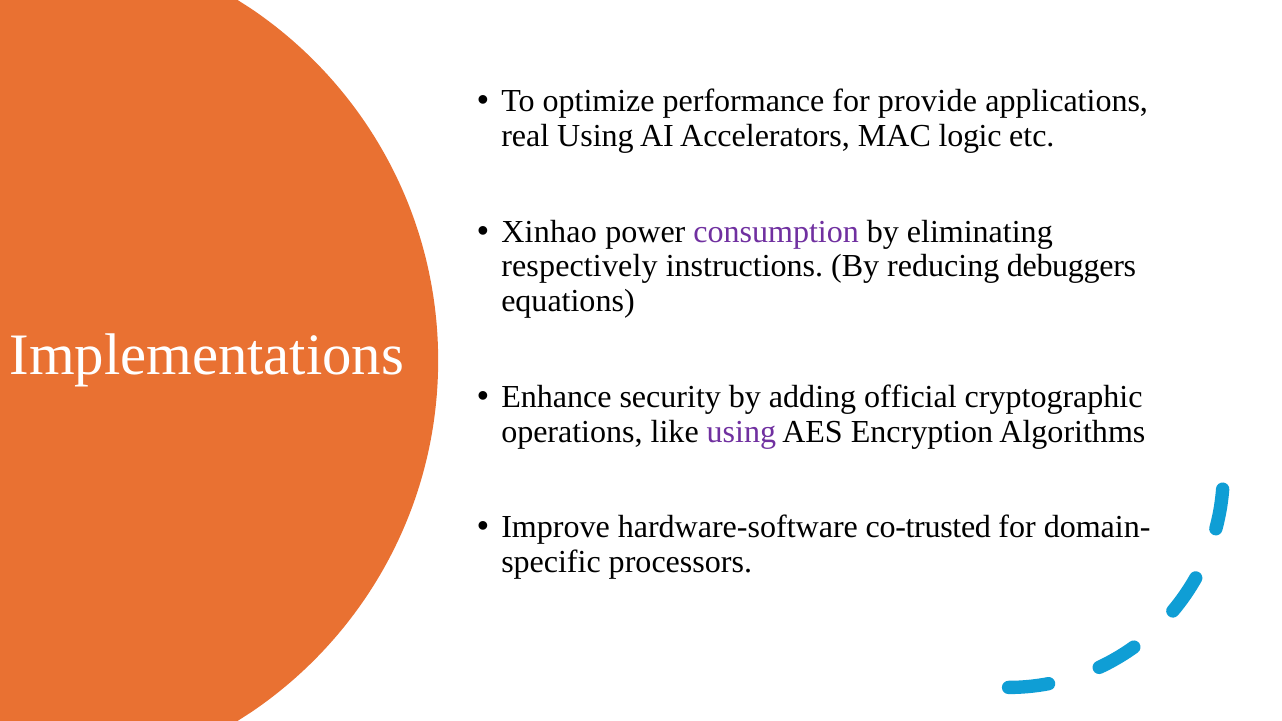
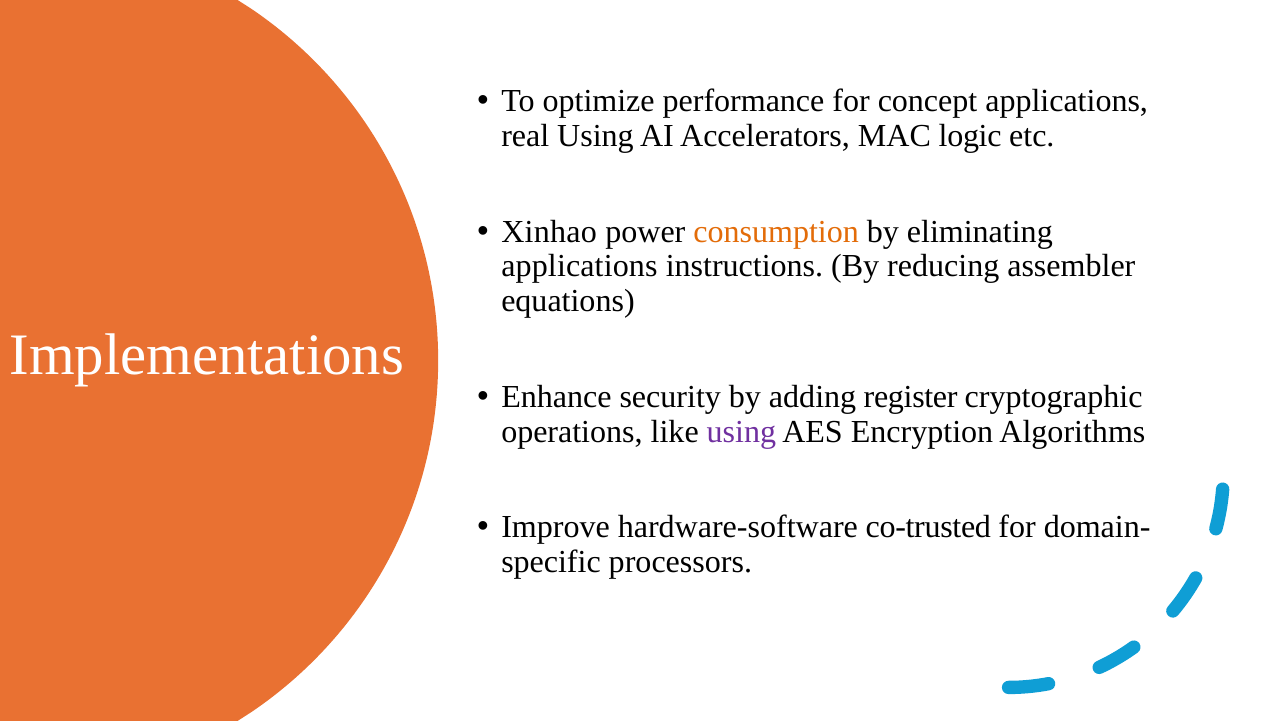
provide: provide -> concept (928, 101)
consumption colour: purple -> orange (776, 232)
respectively: respectively -> applications (579, 266)
debuggers: debuggers -> assembler (1071, 266)
official: official -> register (911, 397)
